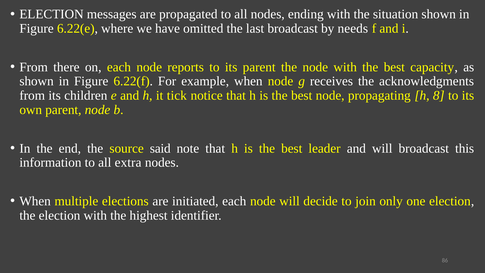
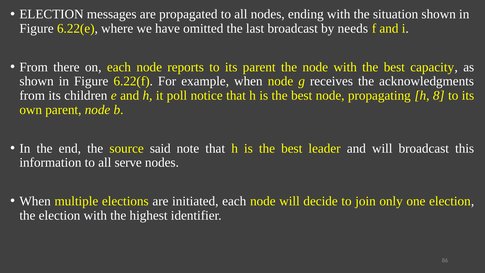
tick: tick -> poll (177, 95)
extra: extra -> serve (128, 162)
